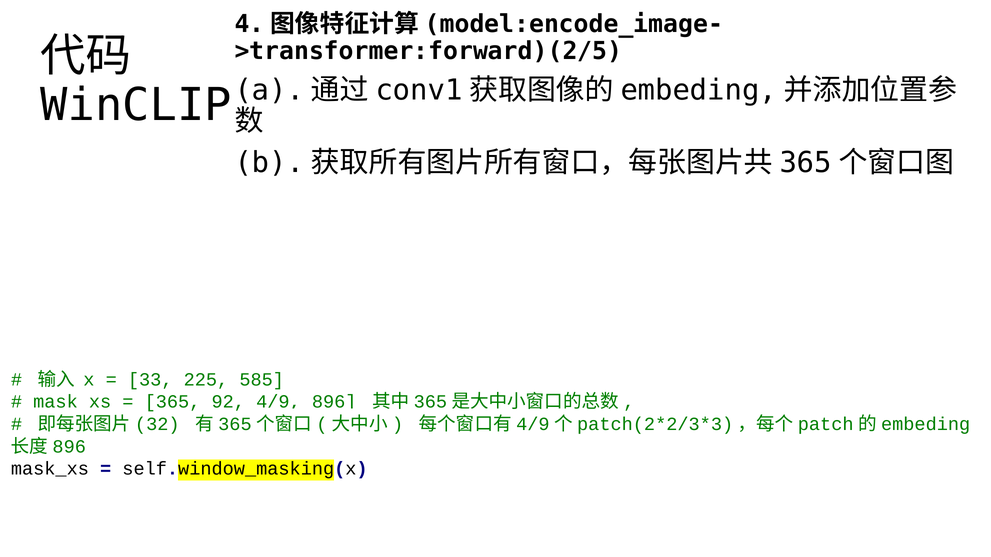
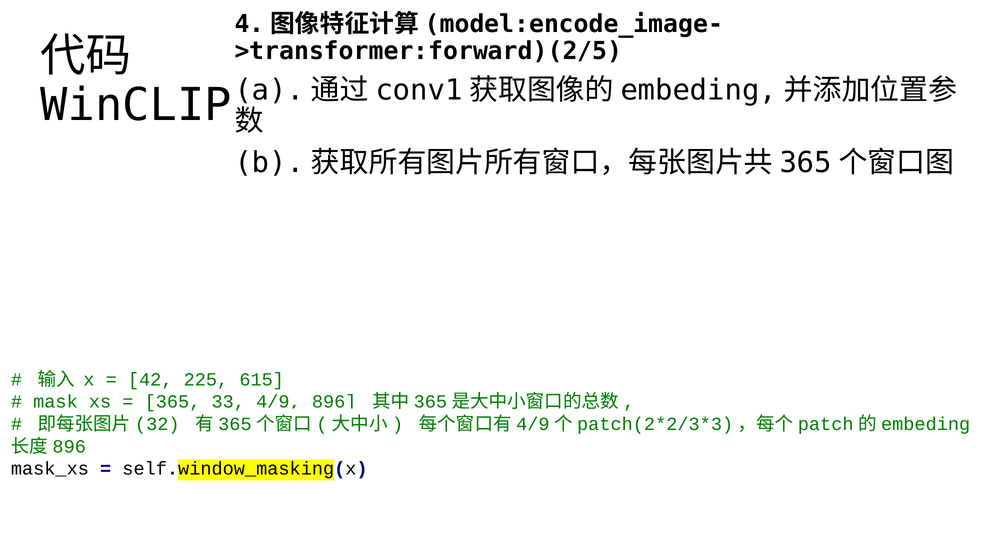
33: 33 -> 42 (150, 380)
585: 585 -> 615 (262, 380)
92: 92 -> 33 (228, 402)
